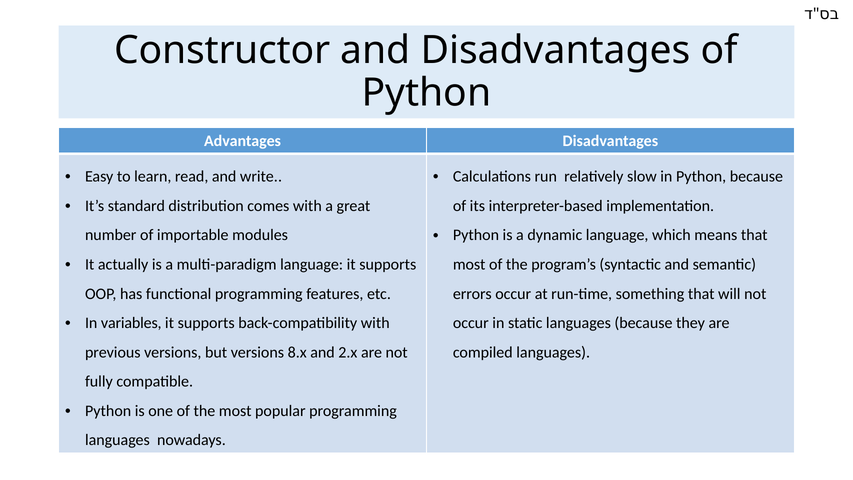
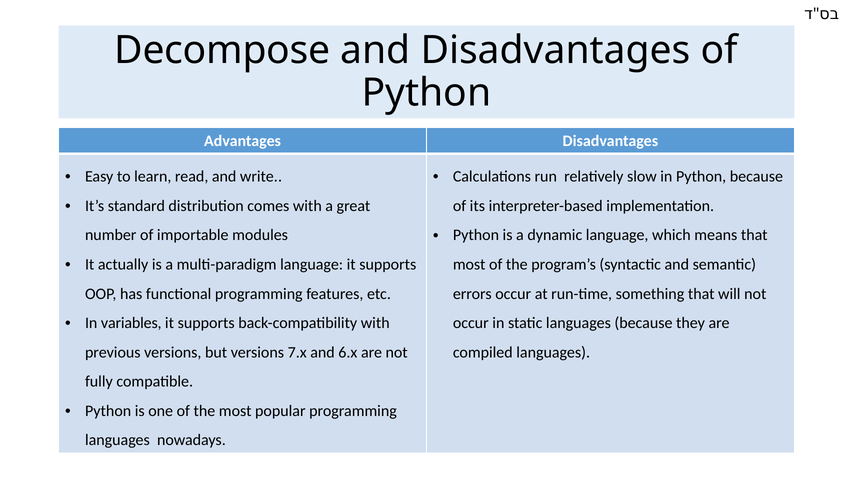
Constructor: Constructor -> Decompose (222, 51)
8.x: 8.x -> 7.x (297, 352)
2.x: 2.x -> 6.x (348, 352)
